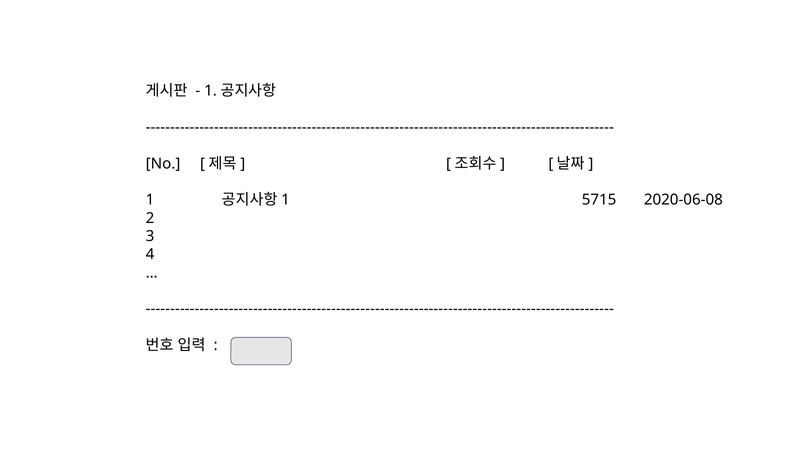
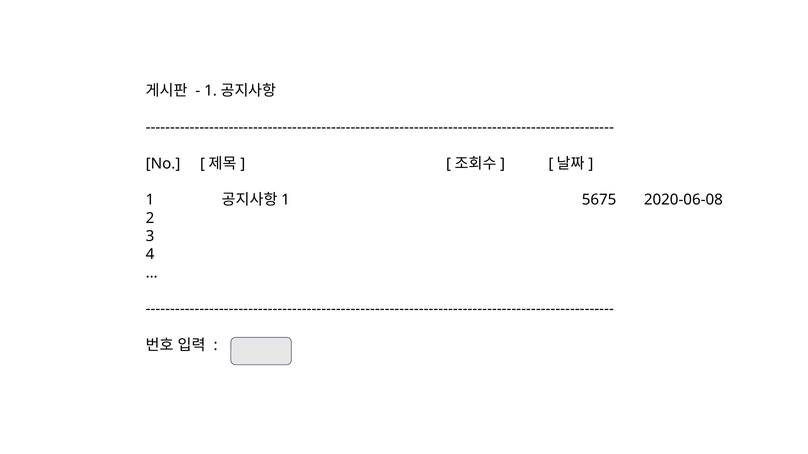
5715: 5715 -> 5675 (599, 200)
